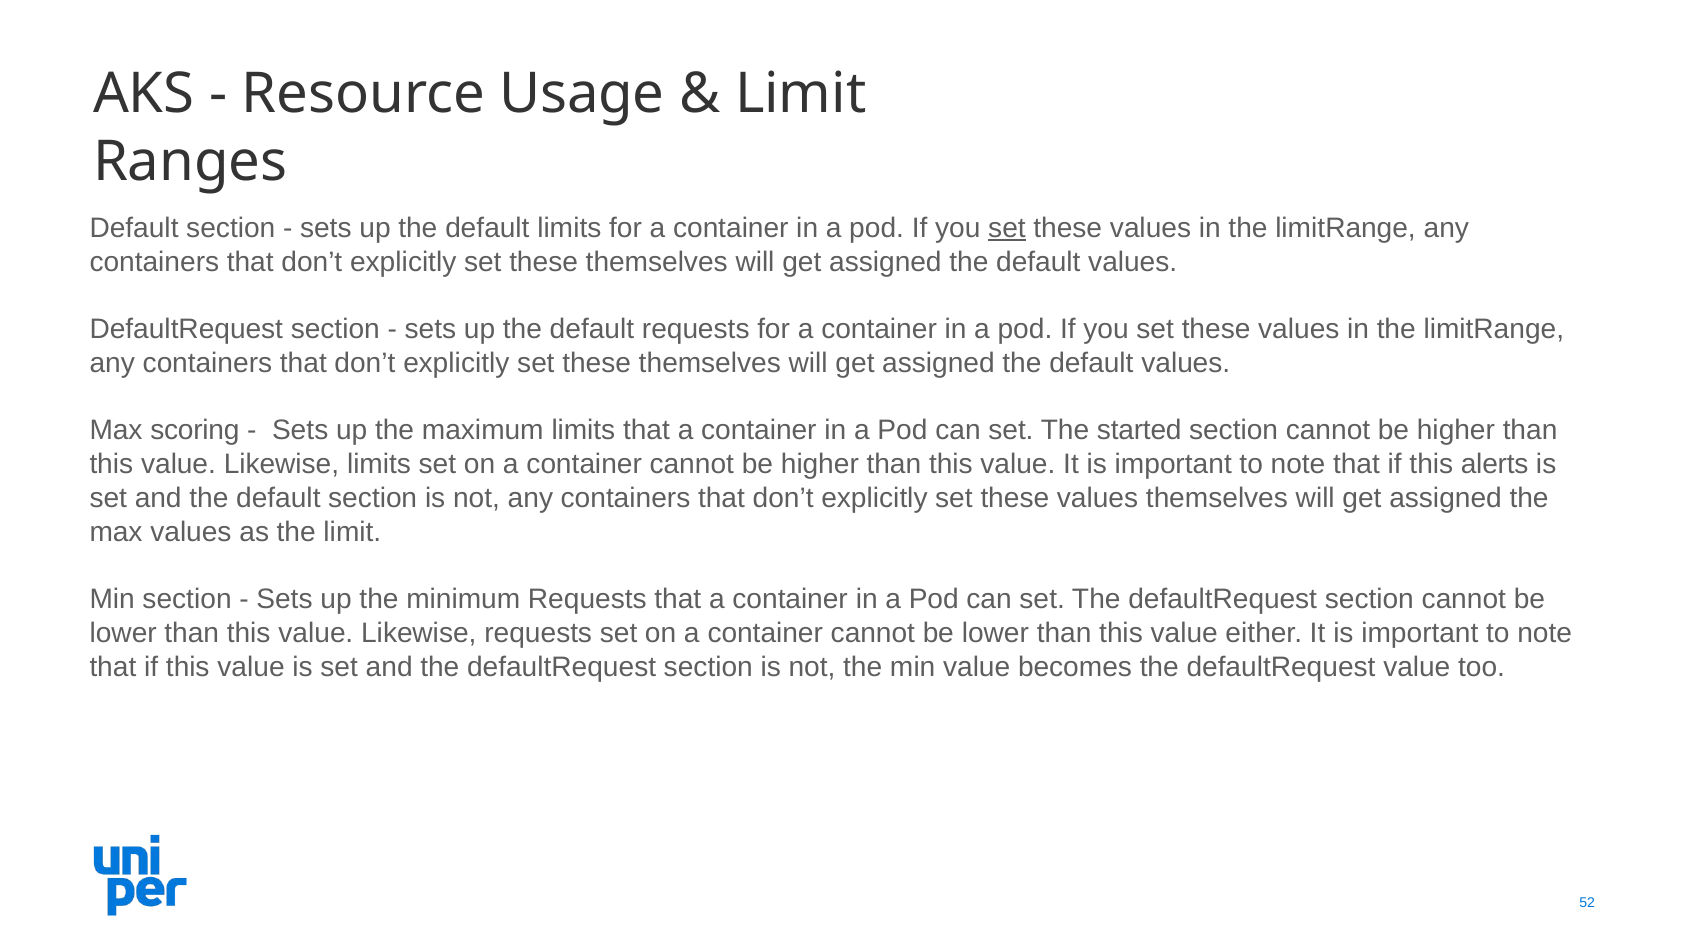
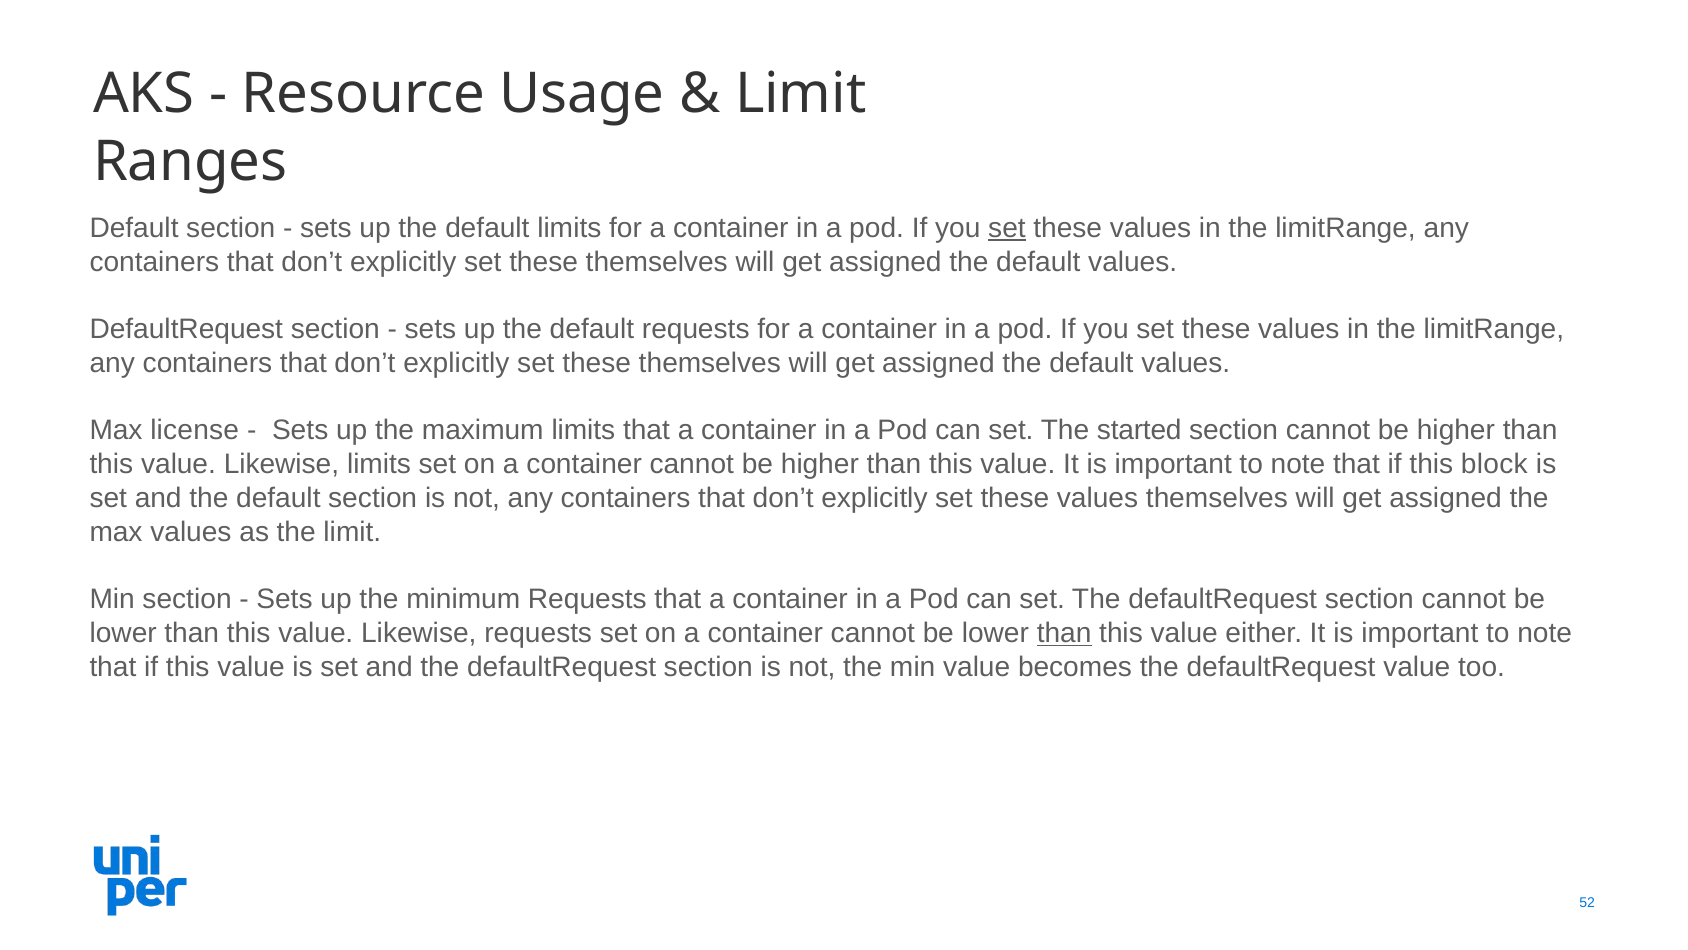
scoring: scoring -> license (195, 430)
alerts: alerts -> block (1494, 464)
than underline: none -> present (1064, 633)
